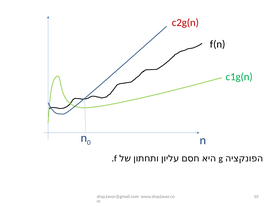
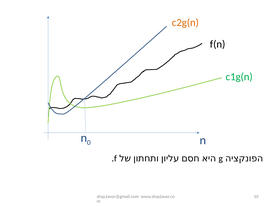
c2g(n colour: red -> orange (185, 23)
